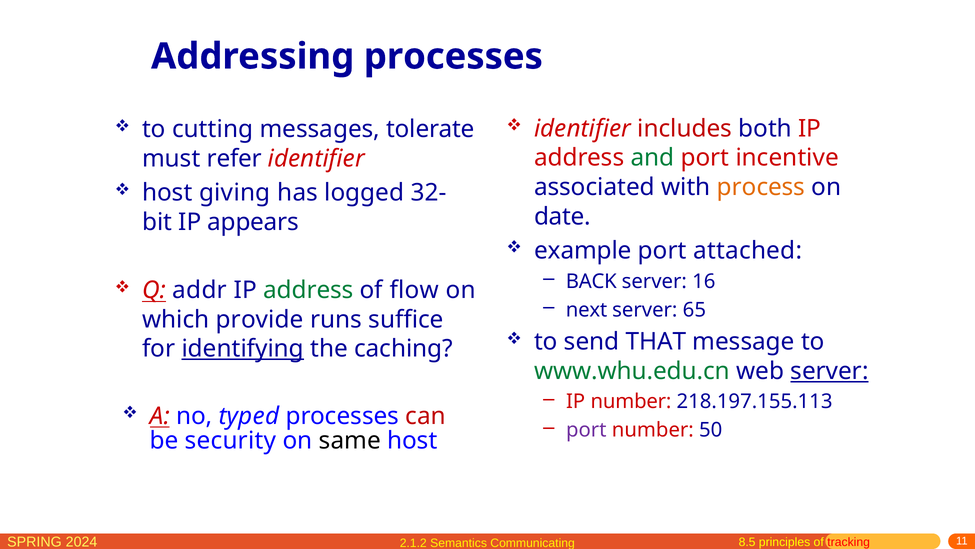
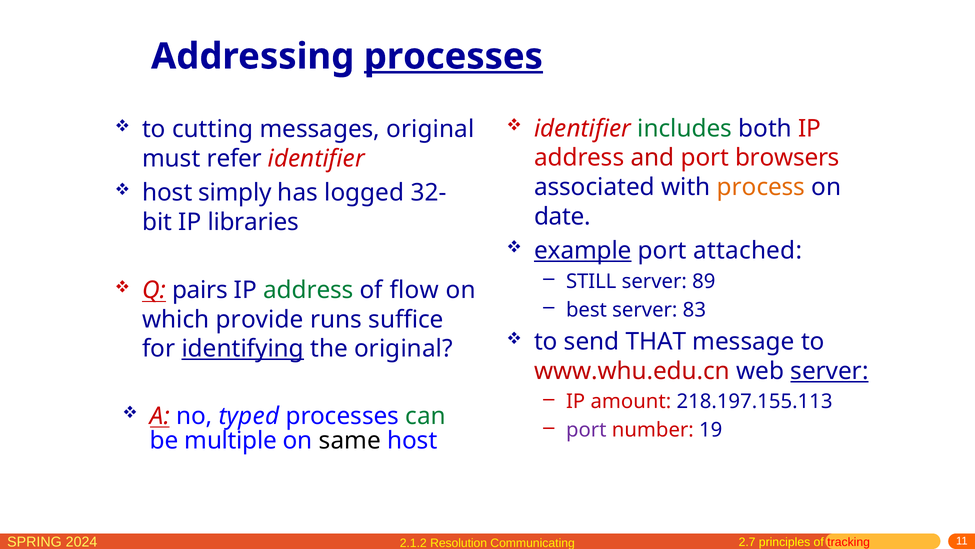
processes underline: none -> present (453, 56)
includes colour: red -> green (685, 129)
messages tolerate: tolerate -> original (430, 129)
and colour: green -> red (653, 158)
incentive: incentive -> browsers (787, 158)
giving: giving -> simply (235, 193)
appears: appears -> libraries (253, 222)
example underline: none -> present (583, 250)
BACK: BACK -> STILL (591, 281)
16: 16 -> 89 (704, 281)
addr: addr -> pairs (200, 290)
next: next -> best (586, 309)
65: 65 -> 83 (694, 309)
the caching: caching -> original (403, 349)
www.whu.edu.cn colour: green -> red (632, 371)
IP number: number -> amount (631, 401)
can colour: red -> green (426, 416)
50: 50 -> 19 (711, 430)
security: security -> multiple (231, 440)
8.5: 8.5 -> 2.7 (747, 542)
Semantics: Semantics -> Resolution (459, 543)
